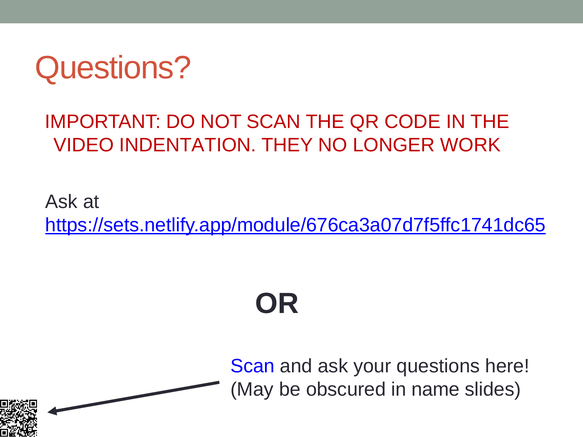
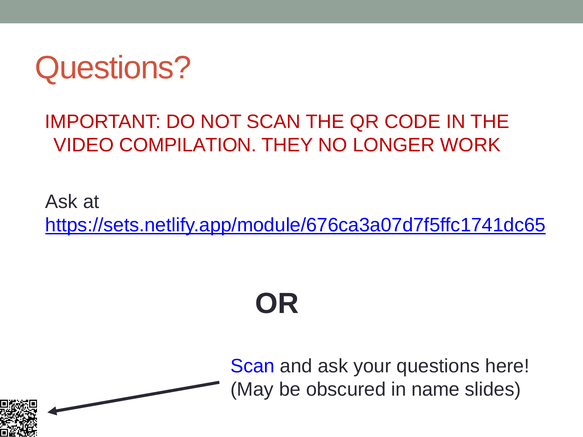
INDENTATION: INDENTATION -> COMPILATION (188, 145)
